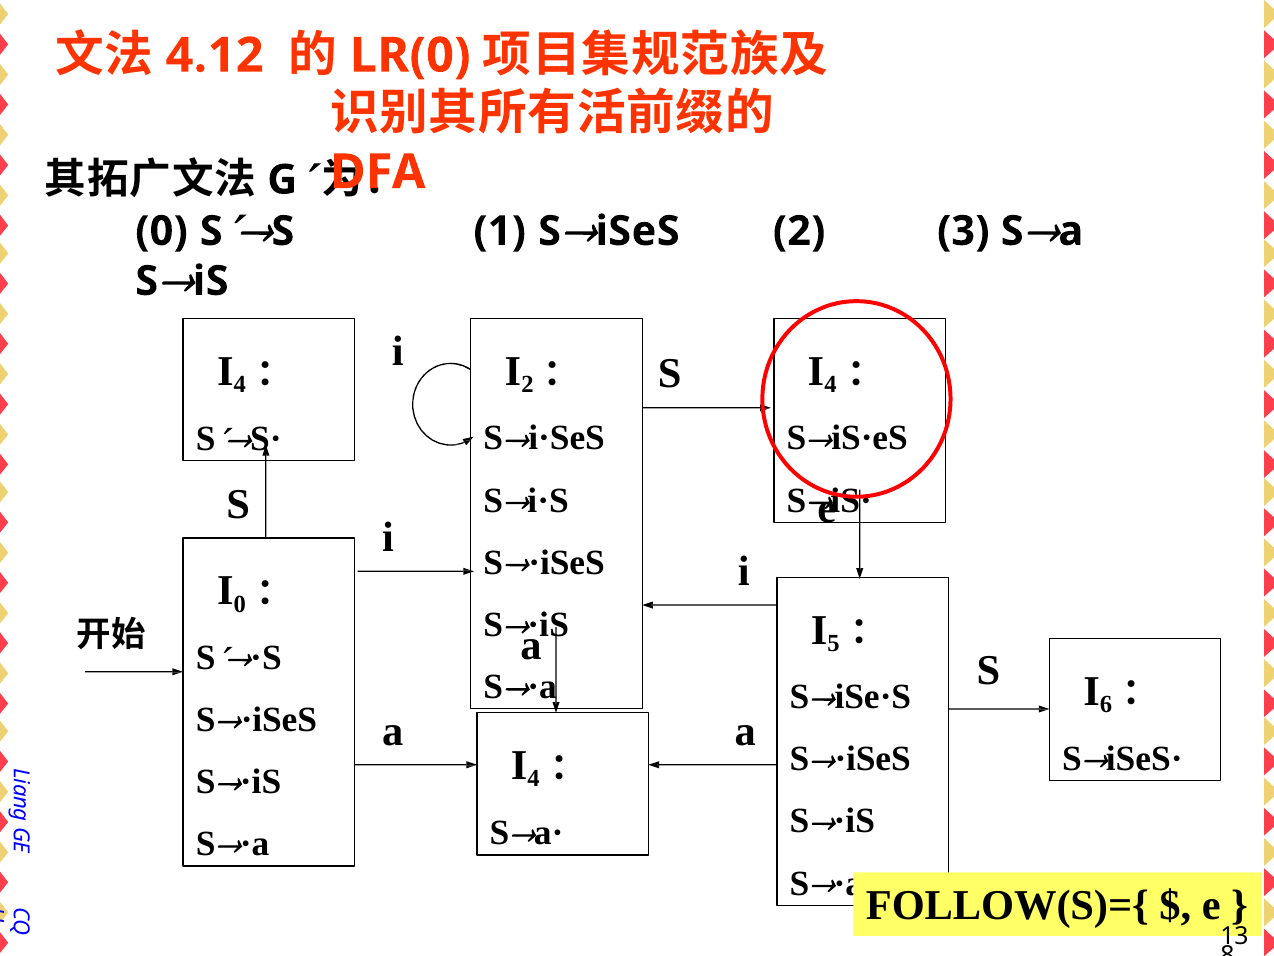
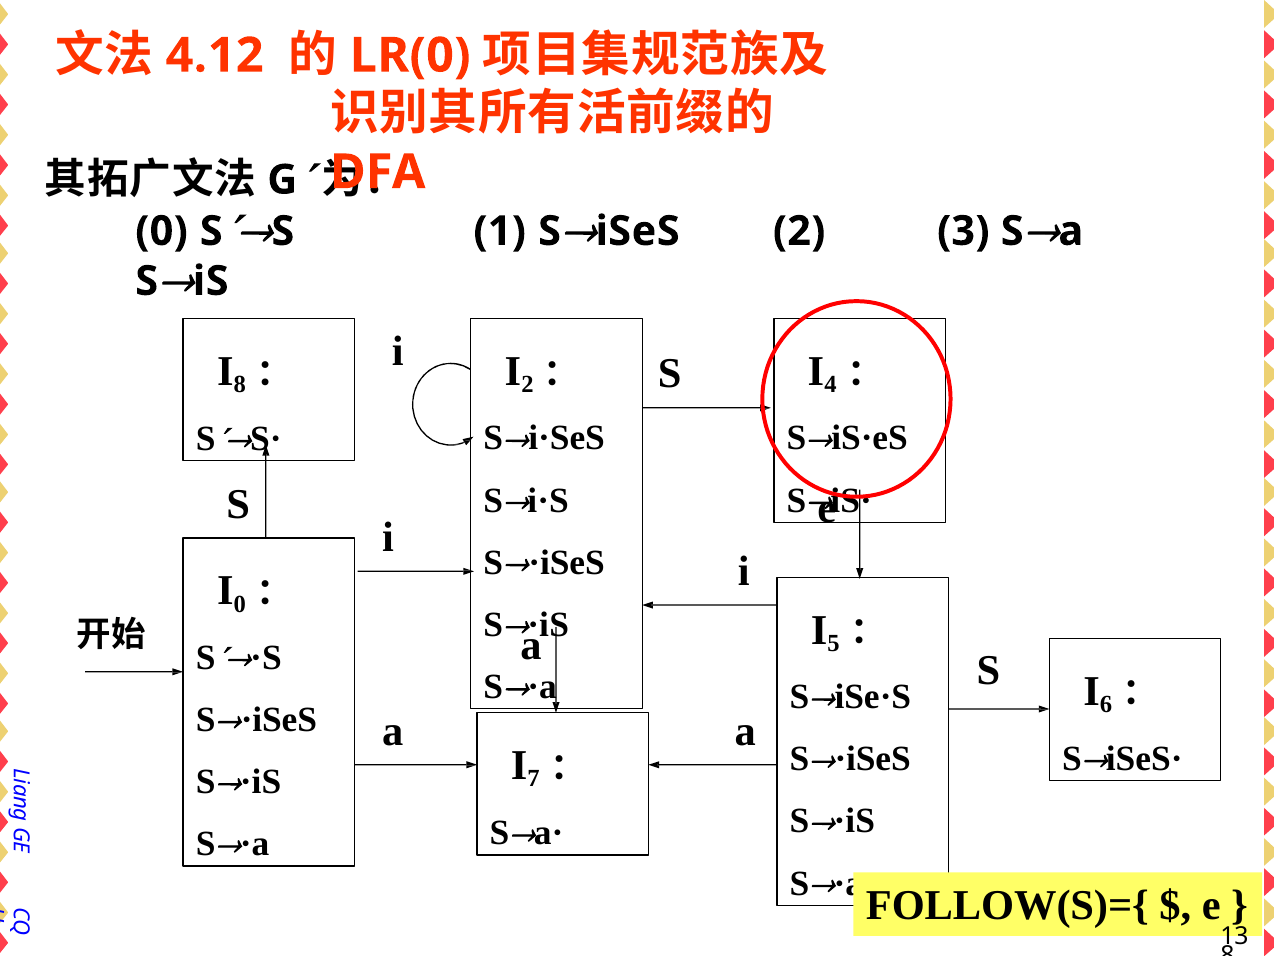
4: 4 -> 8 (240, 385)
4: 4 -> 7 (534, 778)
